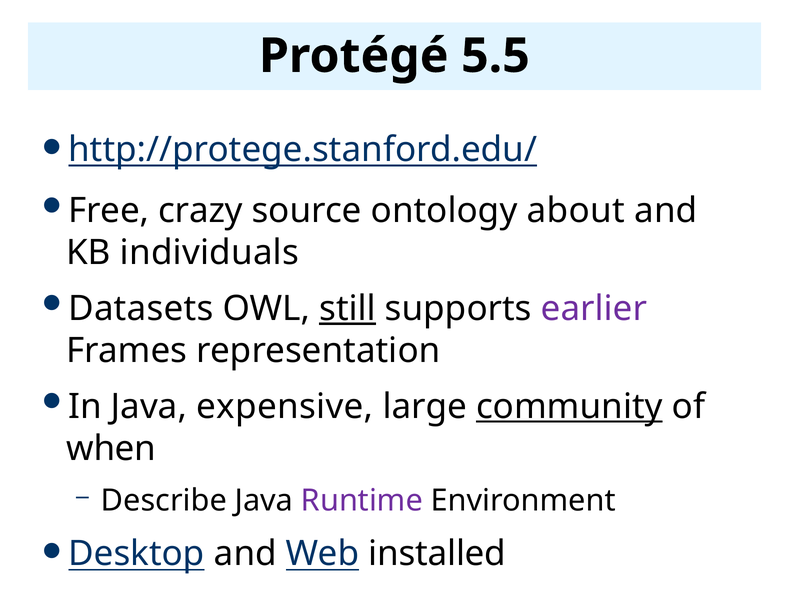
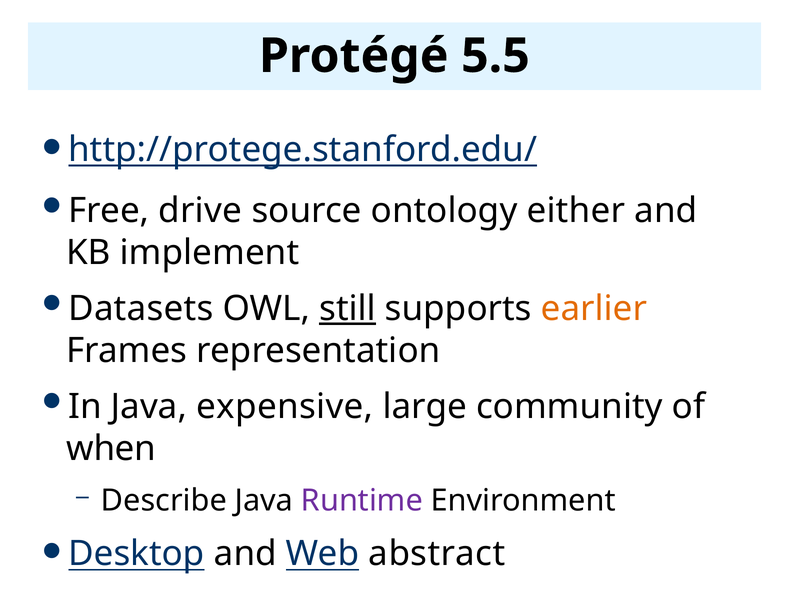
crazy: crazy -> drive (200, 211)
about: about -> either (576, 211)
individuals: individuals -> implement (210, 253)
earlier colour: purple -> orange (594, 309)
community underline: present -> none (569, 406)
installed: installed -> abstract (437, 554)
